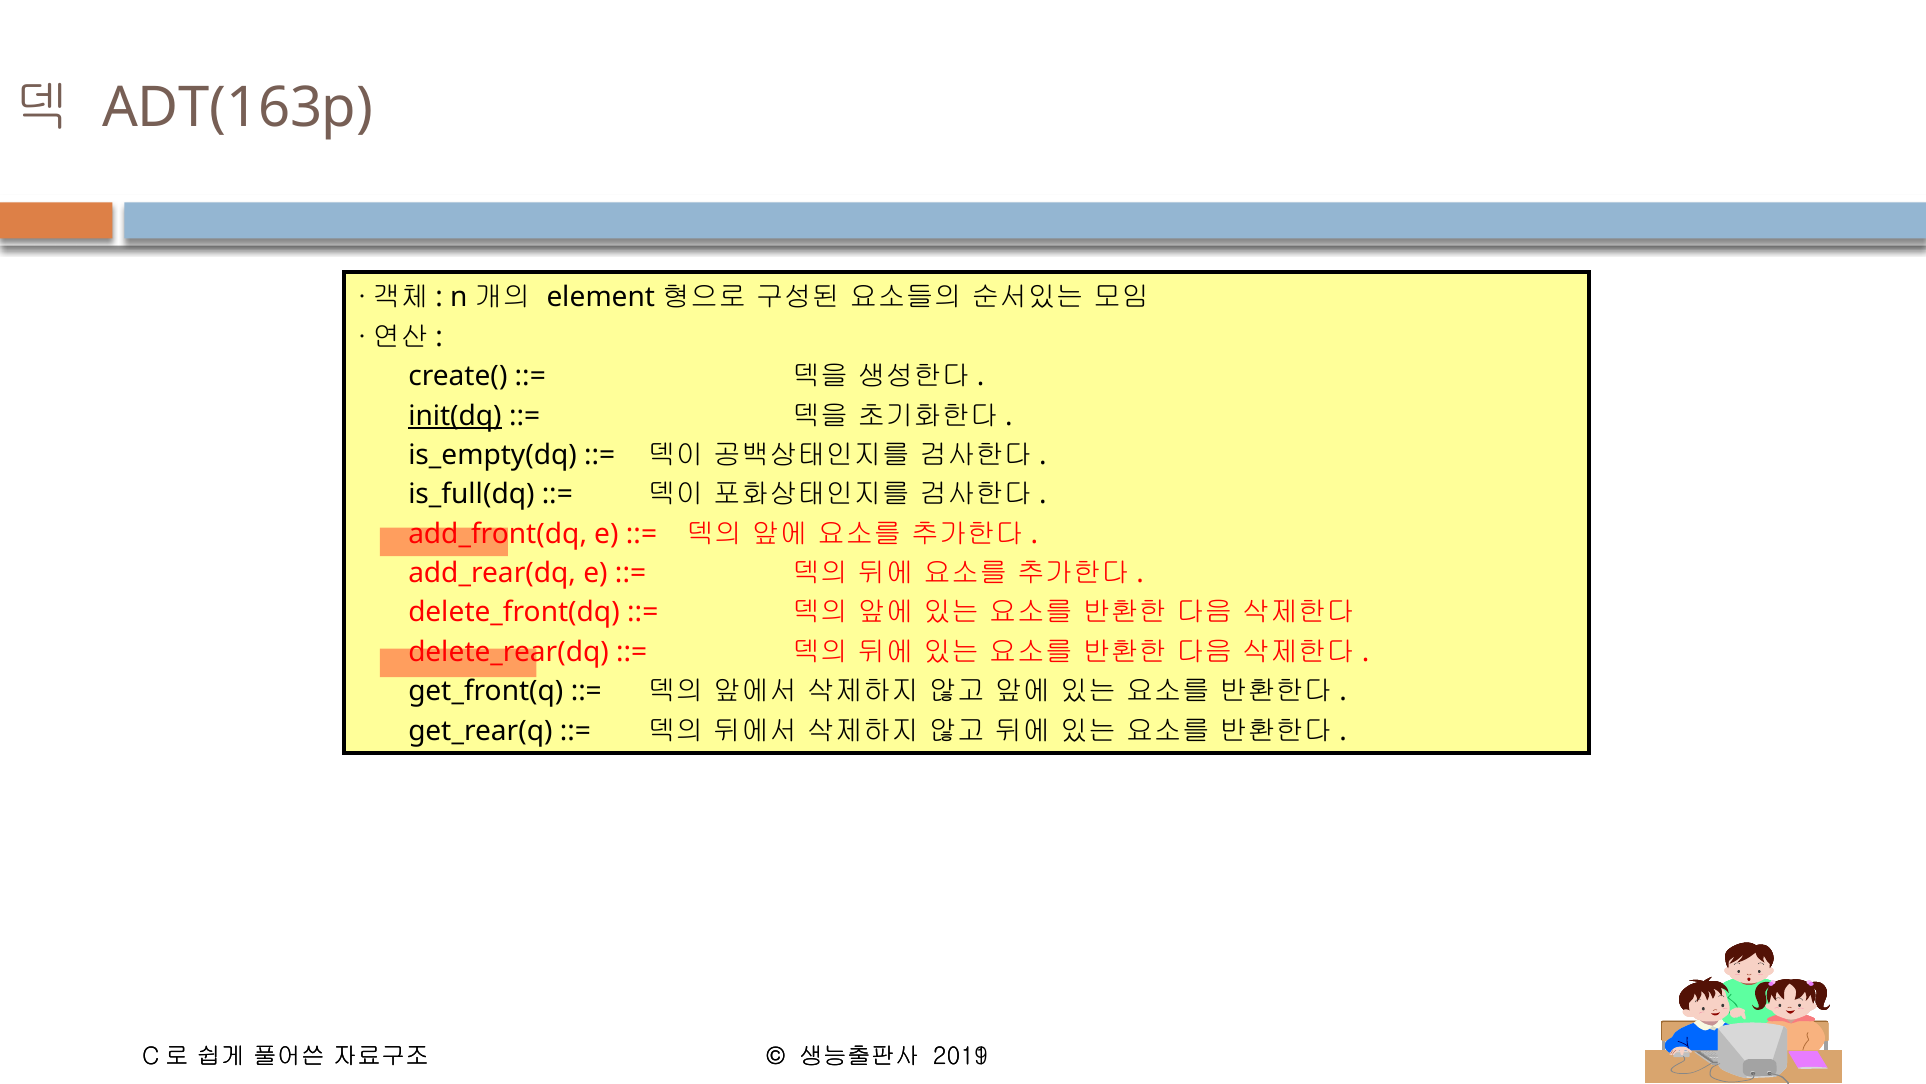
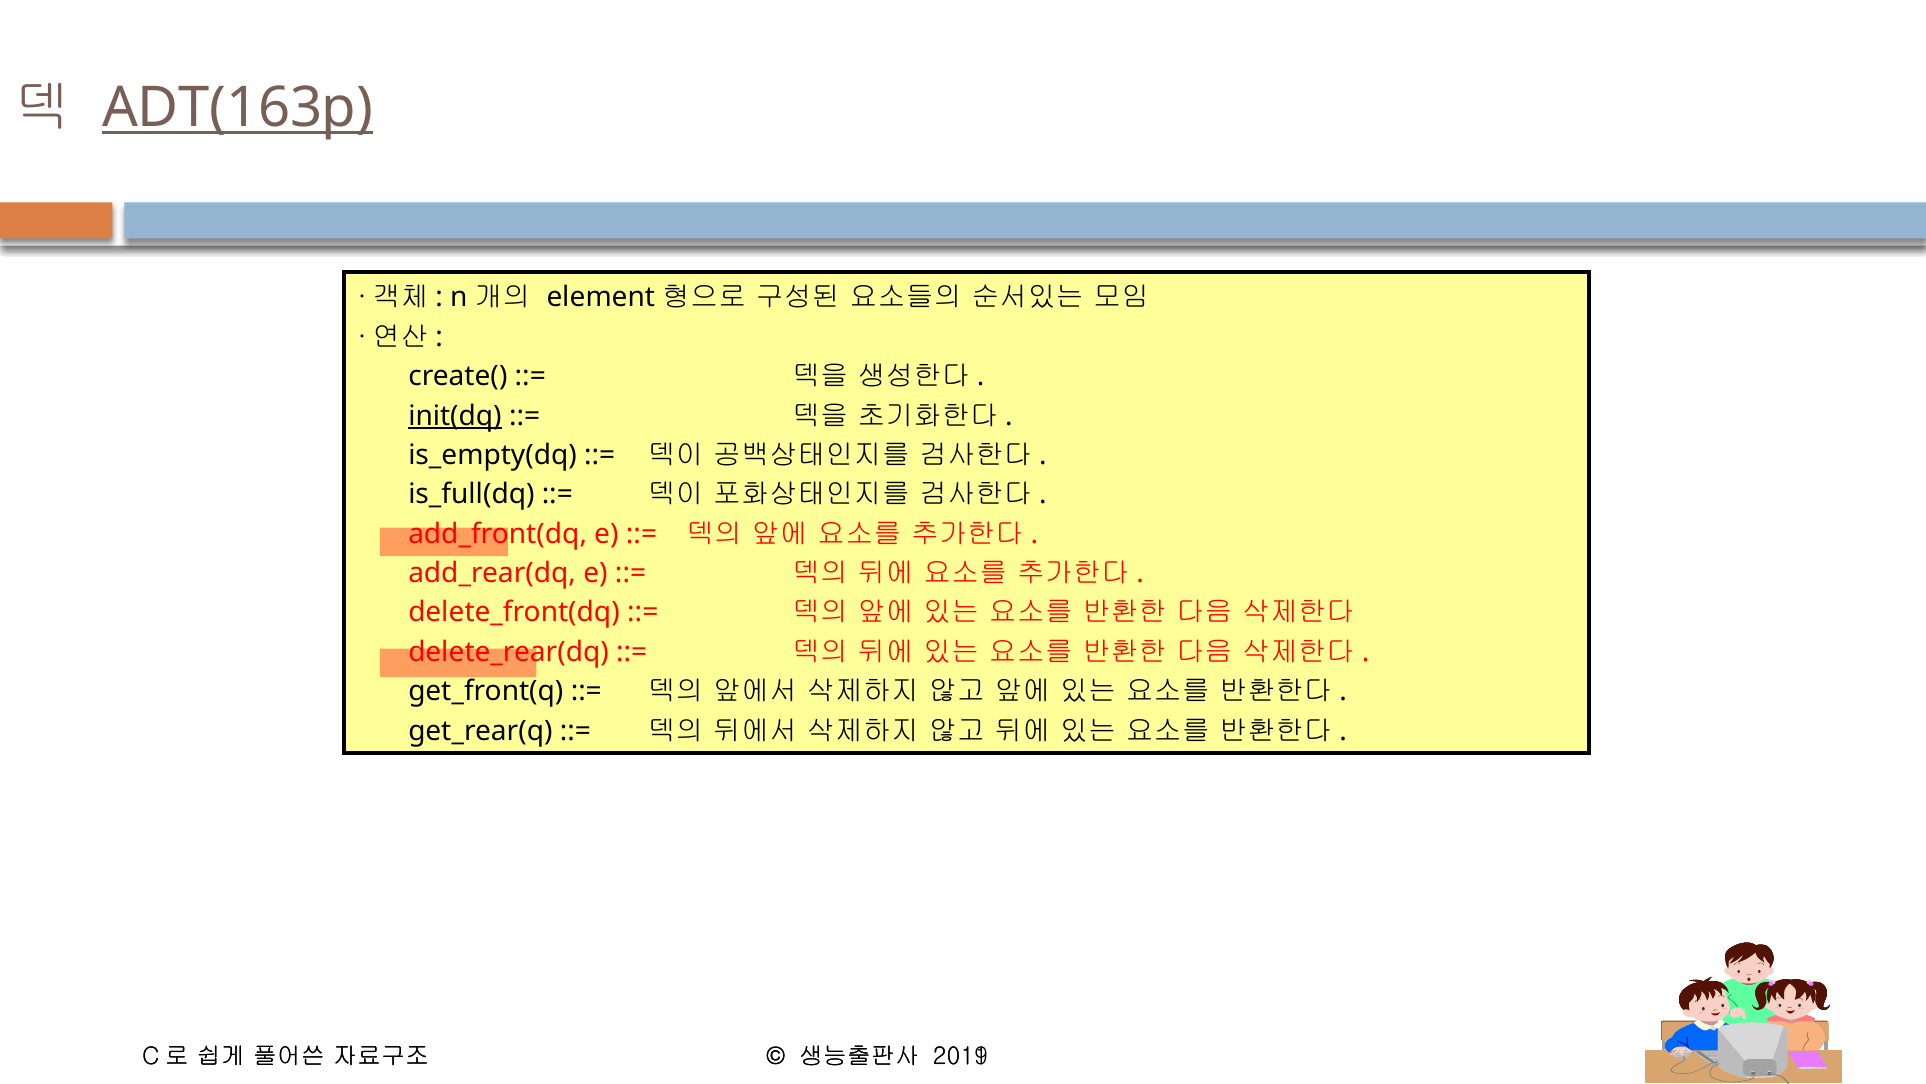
ADT(163p underline: none -> present (238, 108)
